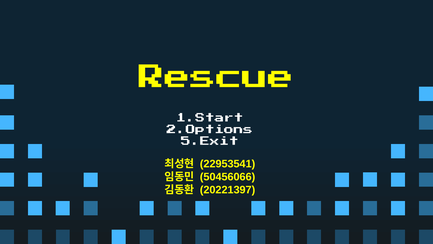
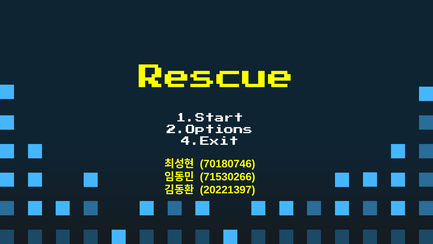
5.Exit: 5.Exit -> 4.Exit (210, 143)
22953541: 22953541 -> 70180746 (228, 164)
50456066: 50456066 -> 71530266 (228, 177)
